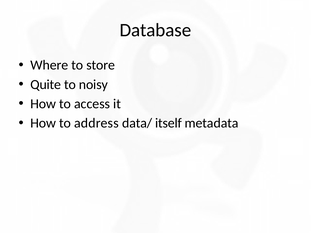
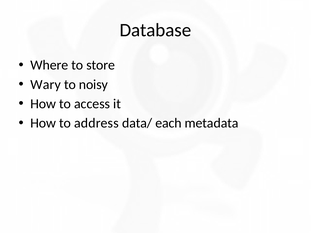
Quite: Quite -> Wary (46, 85)
itself: itself -> each (168, 123)
